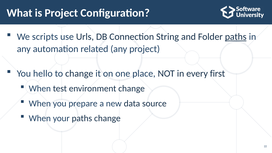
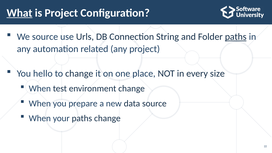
What underline: none -> present (20, 13)
We scripts: scripts -> source (45, 37)
first: first -> size (217, 73)
